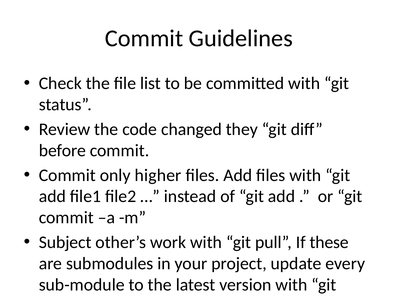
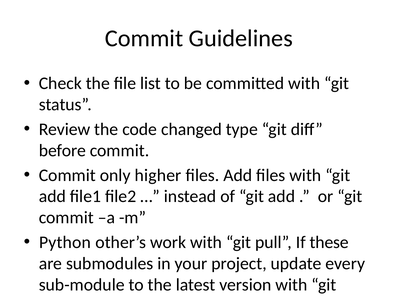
they: they -> type (242, 129)
Subject: Subject -> Python (65, 243)
